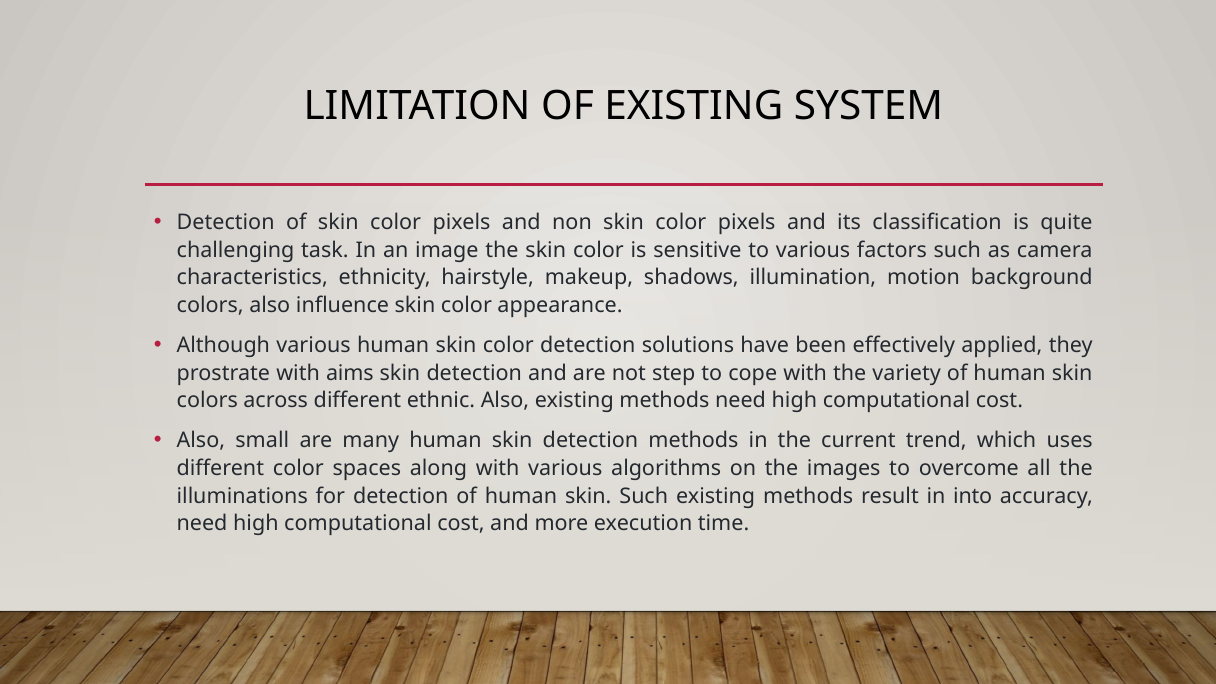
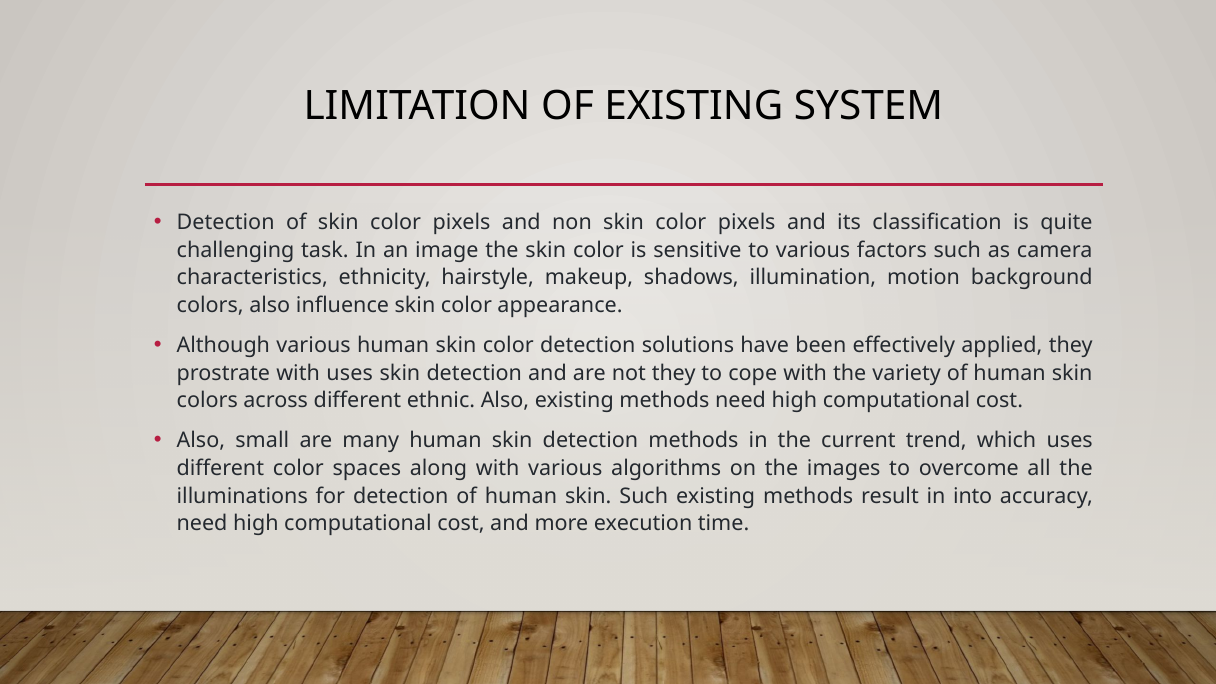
with aims: aims -> uses (350, 373)
not step: step -> they (674, 373)
